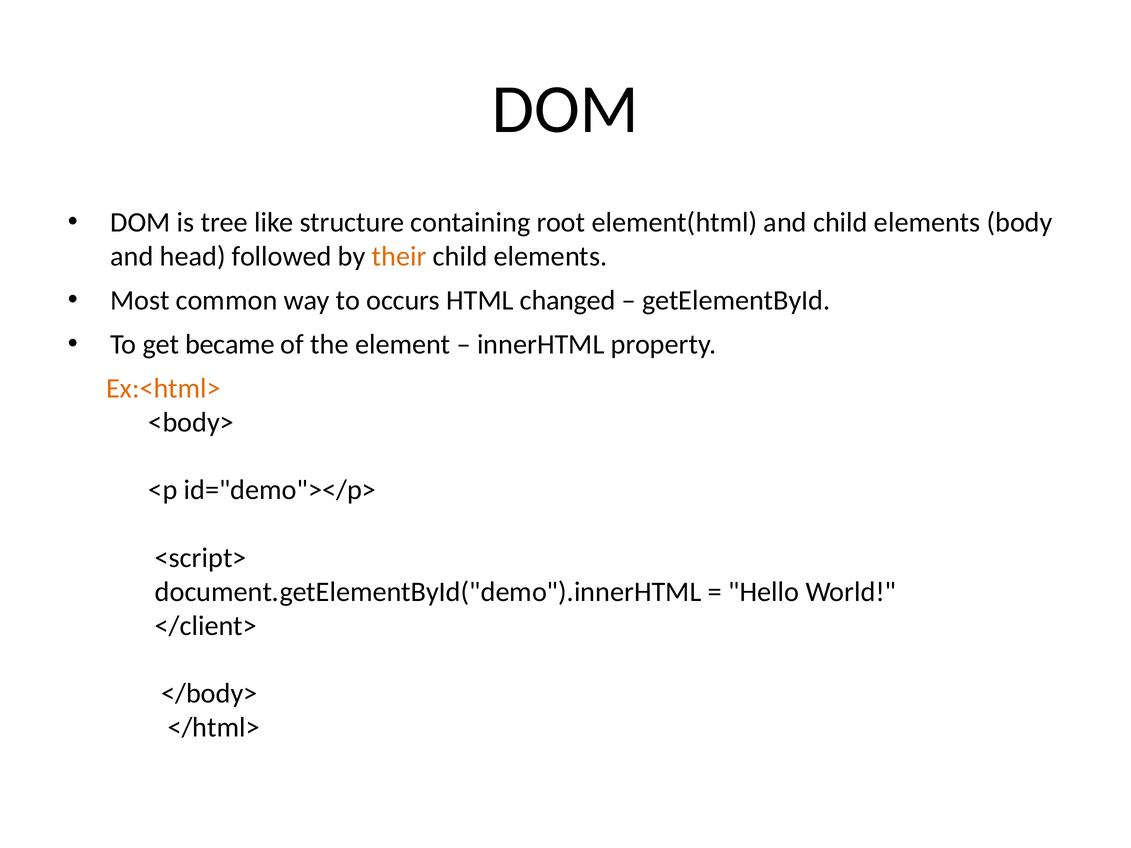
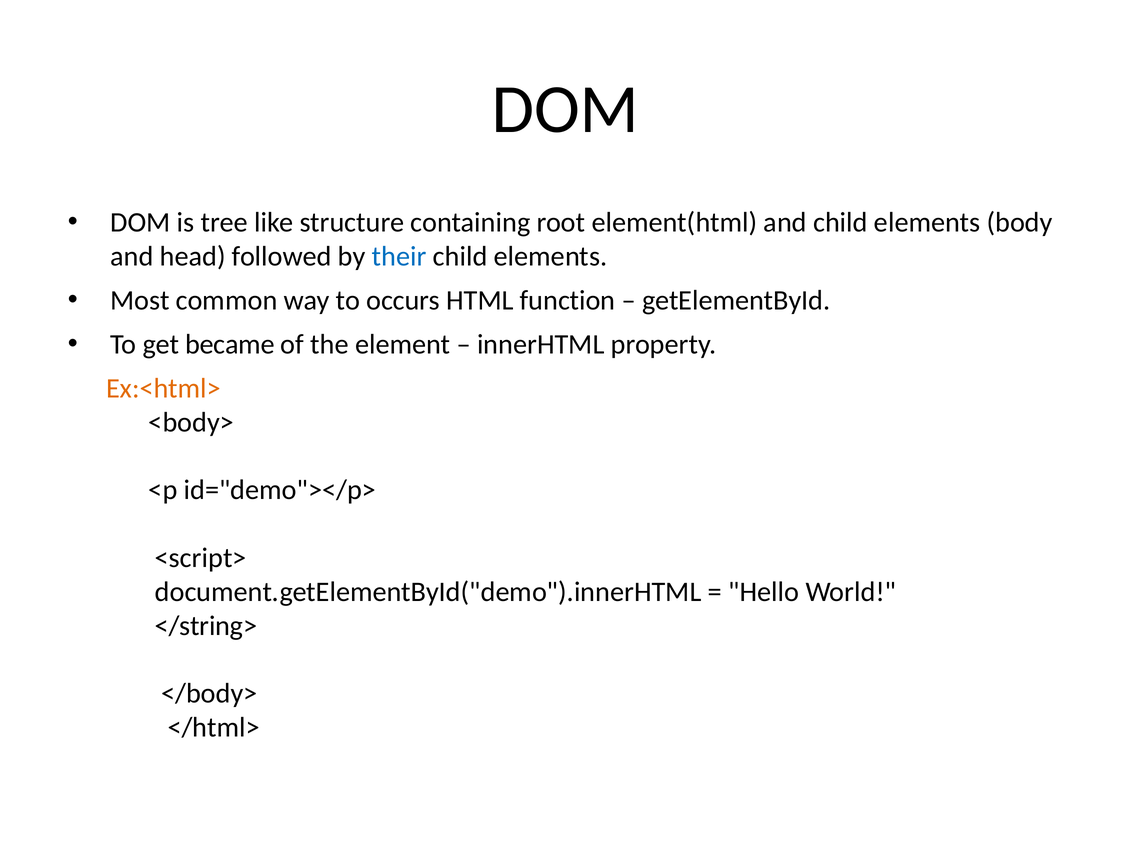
their colour: orange -> blue (399, 256)
changed: changed -> function (568, 300)
</client>: </client> -> </string> (206, 626)
